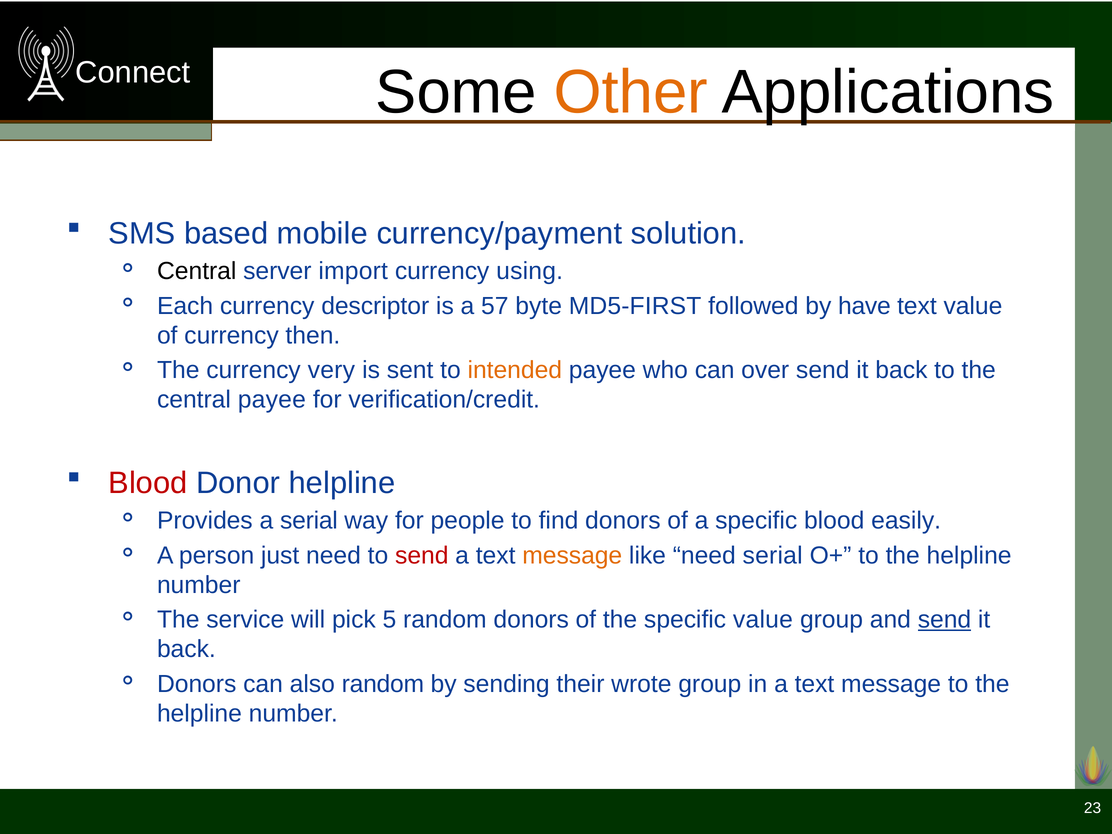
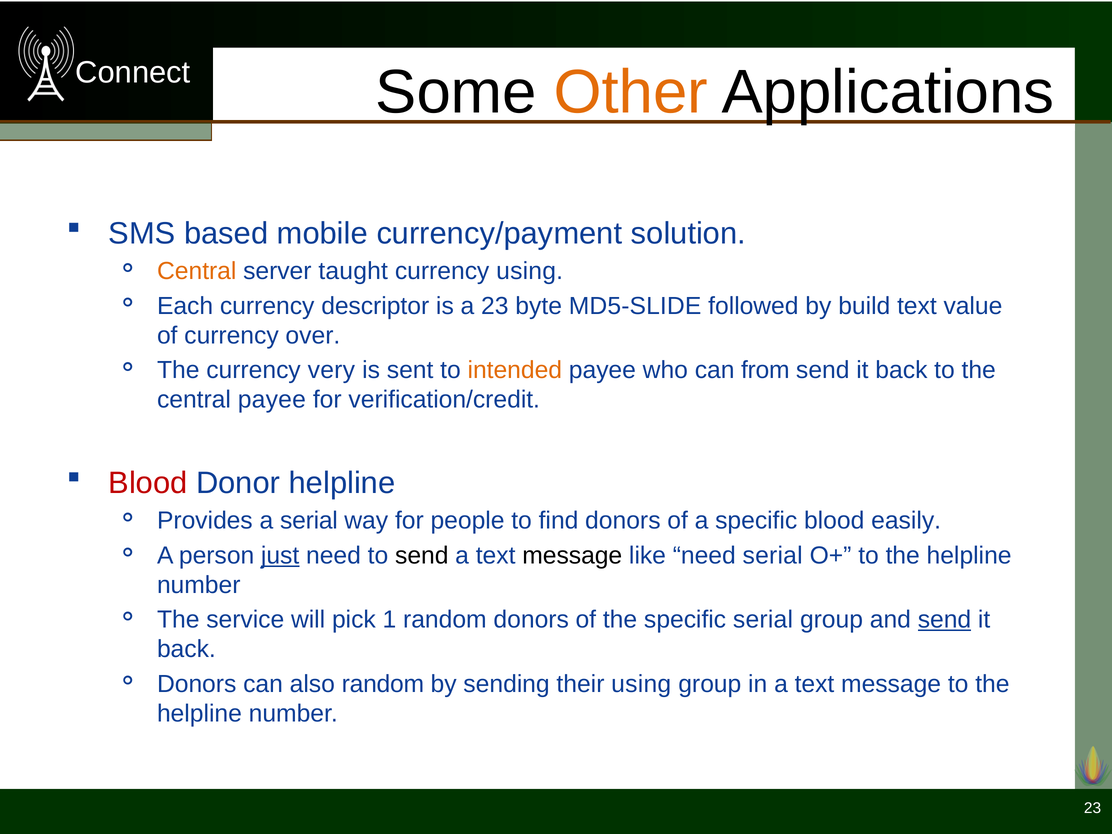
Central colour: black -> orange (197, 271)
import: import -> taught (353, 271)
a 57: 57 -> 23 (495, 306)
MD5-FIRST: MD5-FIRST -> MD5-SLIDE (635, 306)
have: have -> build (864, 306)
then: then -> over (313, 336)
over: over -> from (765, 370)
just underline: none -> present (280, 555)
send colour: red -> black (422, 555)
message colour: orange -> black (572, 555)
5: 5 -> 1 (389, 620)
specific value: value -> serial (763, 620)
their wrote: wrote -> using (641, 684)
